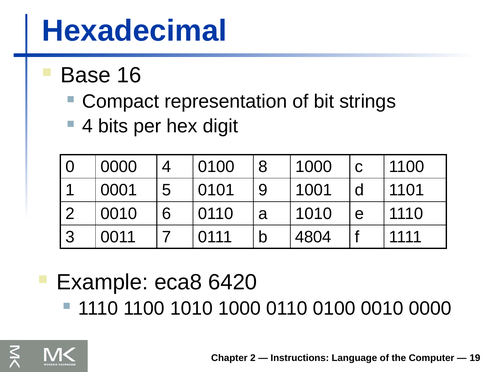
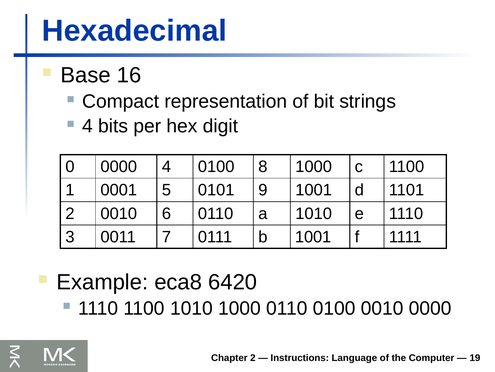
b 4804: 4804 -> 1001 (313, 236)
